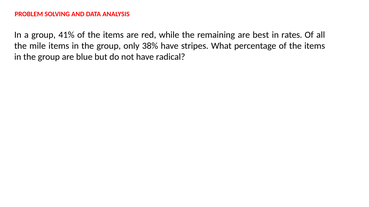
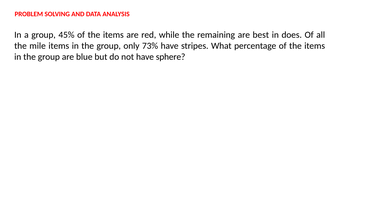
41%: 41% -> 45% (66, 35)
rates: rates -> does (292, 35)
38%: 38% -> 73% (150, 46)
radical: radical -> sphere (171, 57)
